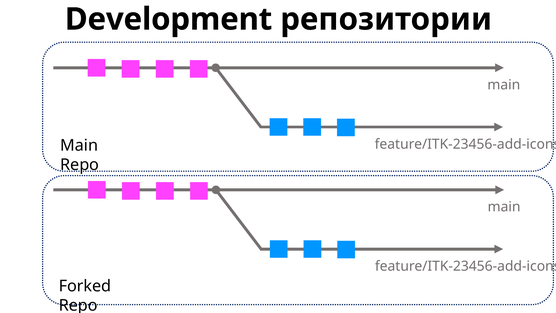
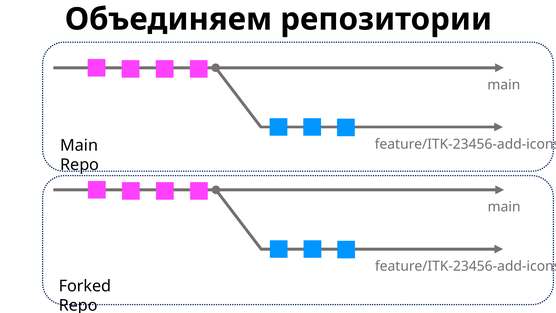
Development: Development -> Объединяем (168, 19)
